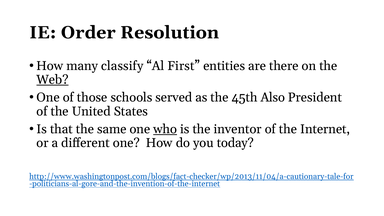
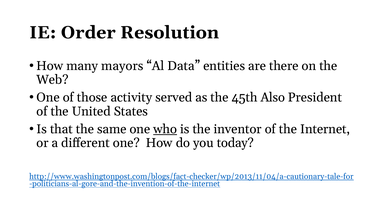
classify: classify -> mayors (122, 66)
First: First -> Data (184, 66)
Web underline: present -> none (52, 80)
schools: schools -> activity (131, 97)
